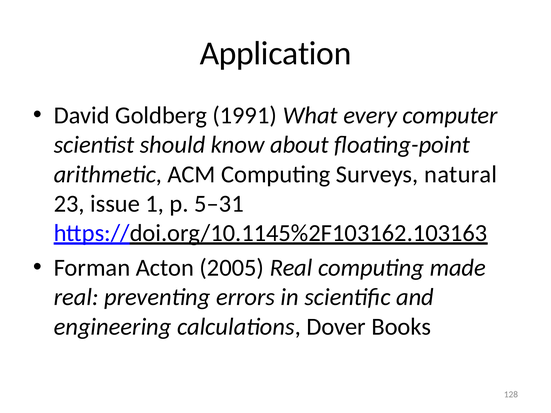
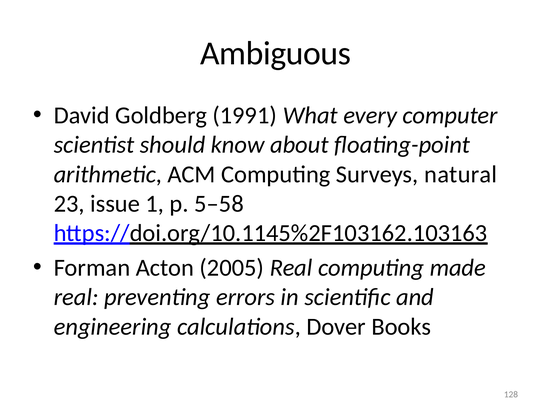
Application: Application -> Ambiguous (276, 53)
5‒31: 5‒31 -> 5‒58 (219, 204)
